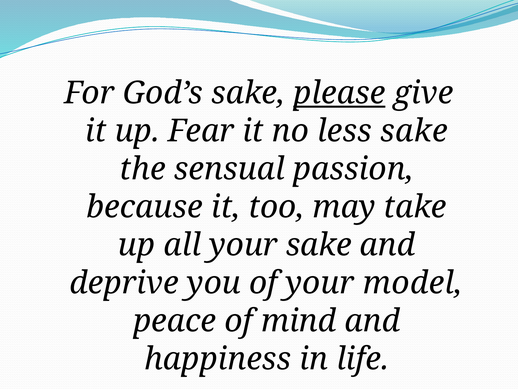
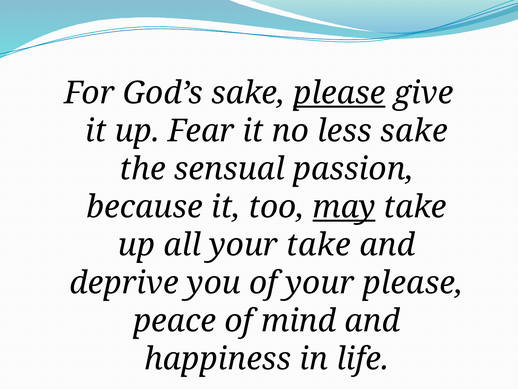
may underline: none -> present (344, 207)
your sake: sake -> take (318, 245)
your model: model -> please (413, 283)
